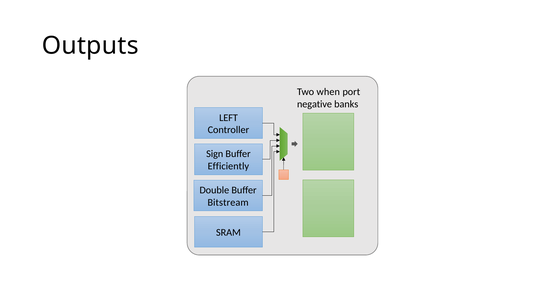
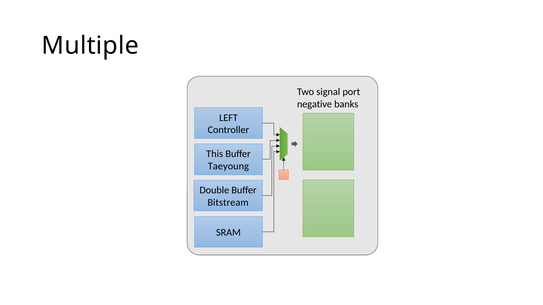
Outputs: Outputs -> Multiple (90, 46)
when: when -> signal (328, 92)
Sign: Sign -> This (215, 154)
Efficiently: Efficiently -> Taeyoung (228, 166)
